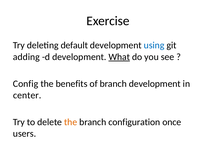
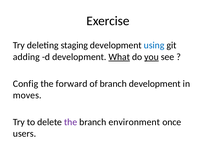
default: default -> staging (74, 45)
you underline: none -> present (152, 57)
benefits: benefits -> forward (72, 84)
center: center -> moves (27, 95)
the colour: orange -> purple (71, 122)
configuration: configuration -> environment (134, 122)
